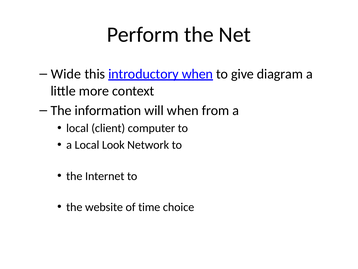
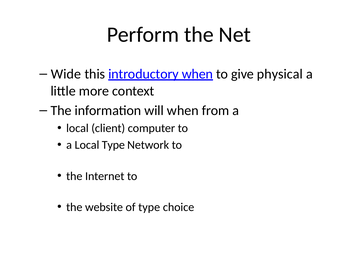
diagram: diagram -> physical (280, 74)
Local Look: Look -> Type (113, 145)
of time: time -> type (149, 207)
